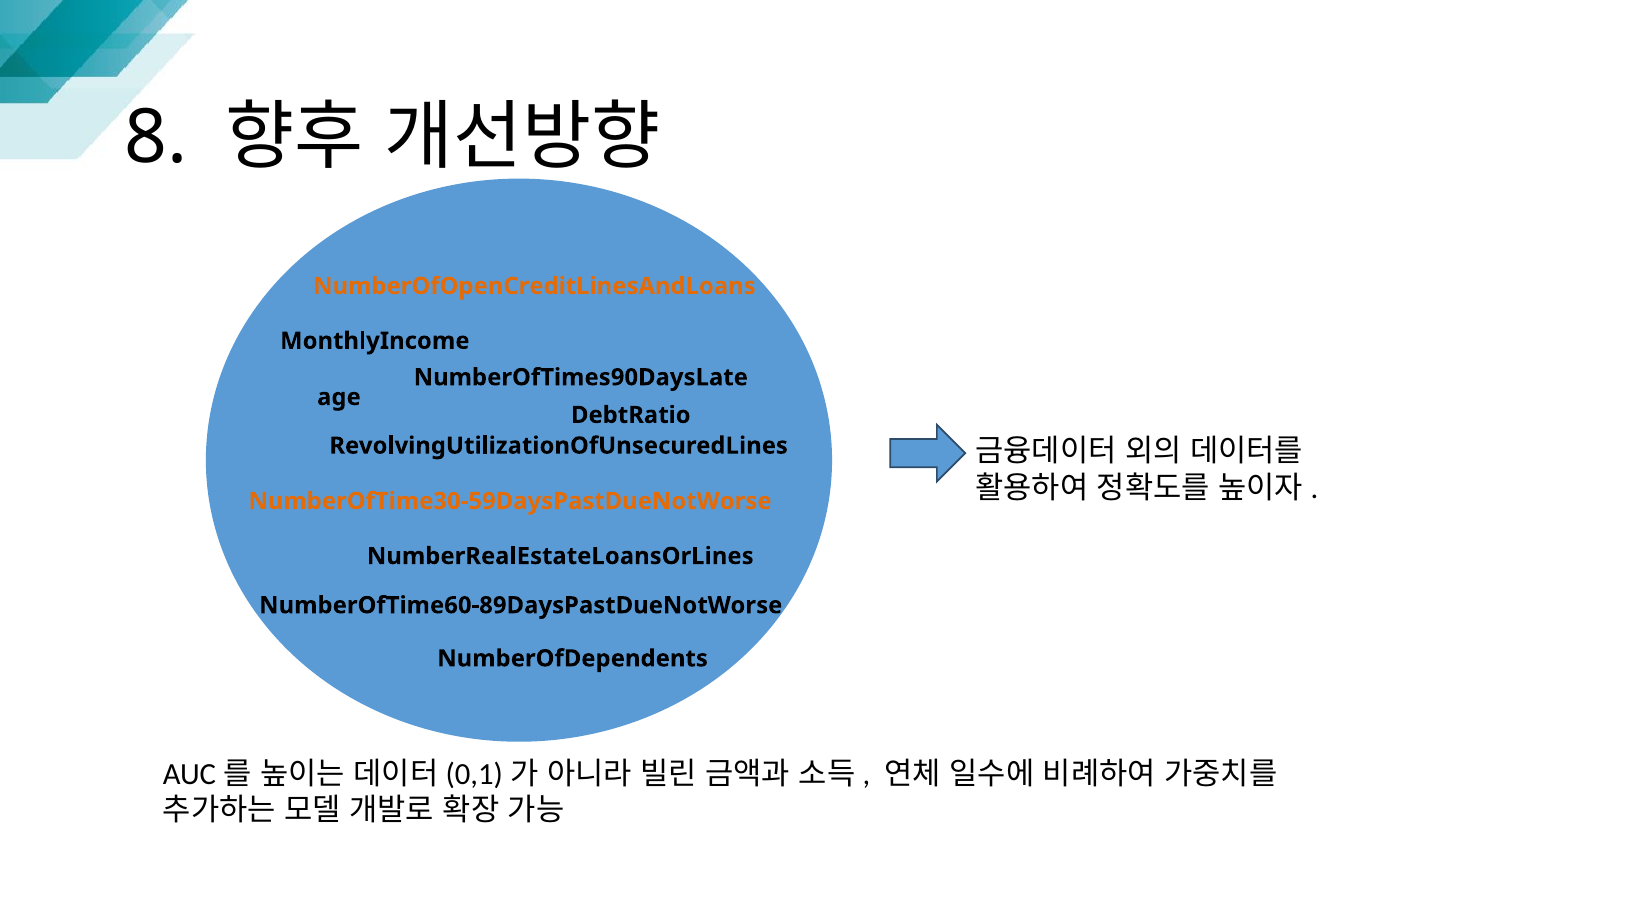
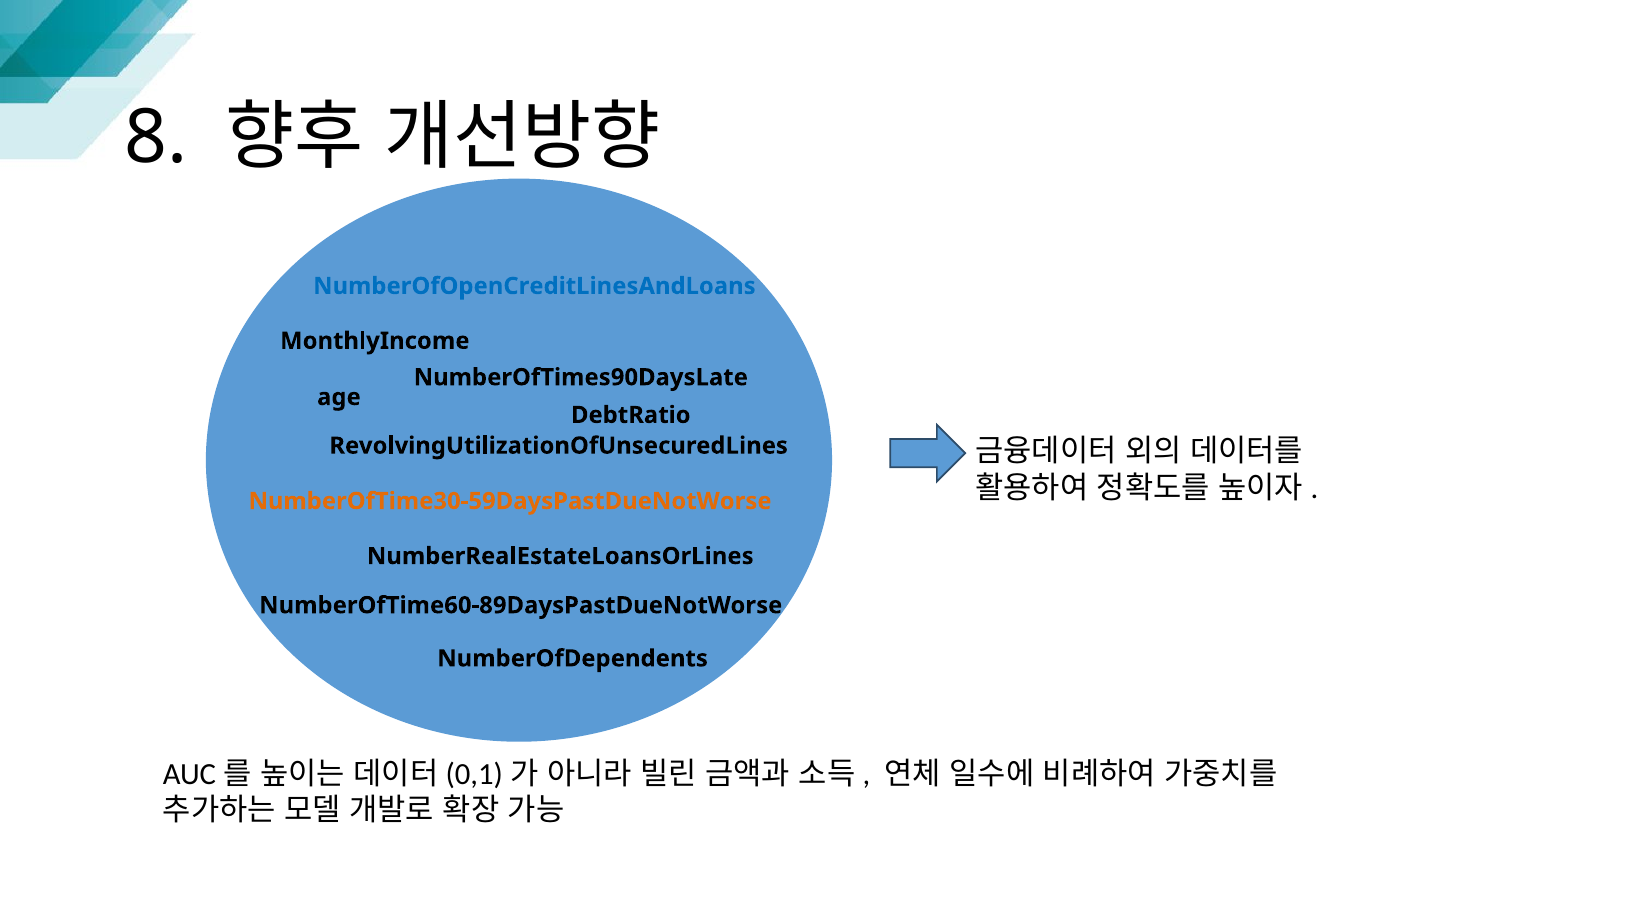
NumberOfOpenCreditLinesAndLoans colour: orange -> blue (534, 286)
